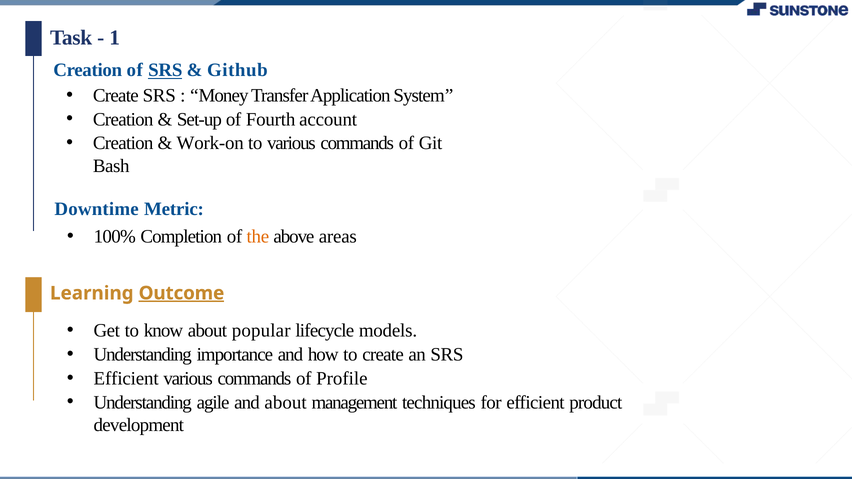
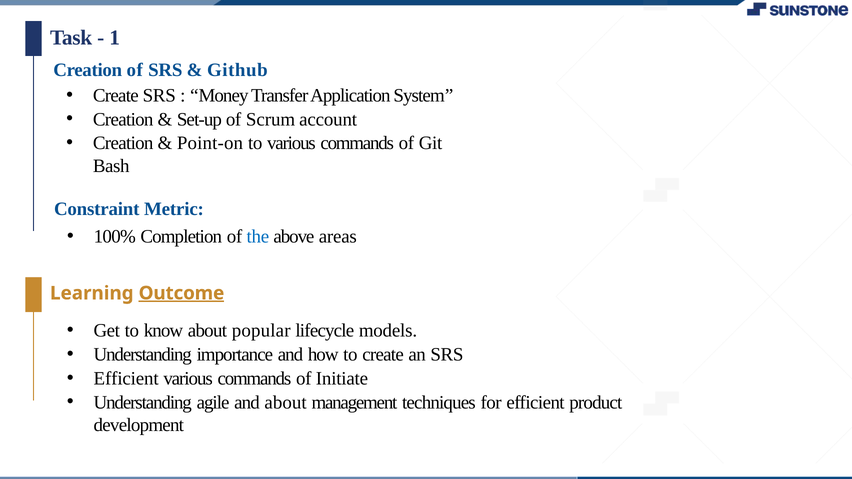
SRS underline: present -> none (165, 70)
Fourth: Fourth -> Scrum (271, 119)
Work-on: Work-on -> Point-on (210, 143)
Downtime: Downtime -> Constraint (97, 209)
the colour: orange -> blue (258, 237)
Profile: Profile -> Initiate (342, 379)
